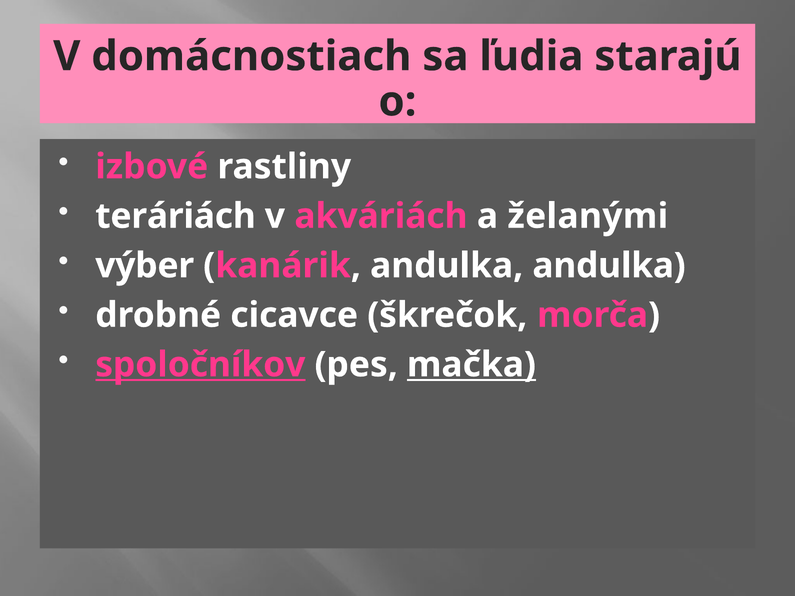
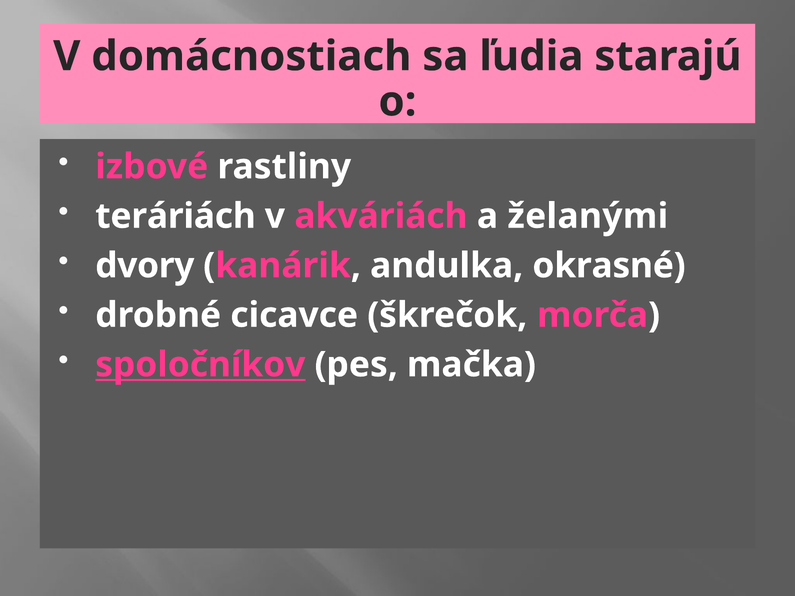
výber: výber -> dvory (145, 266)
andulka andulka: andulka -> okrasné (609, 266)
mačka underline: present -> none (471, 365)
